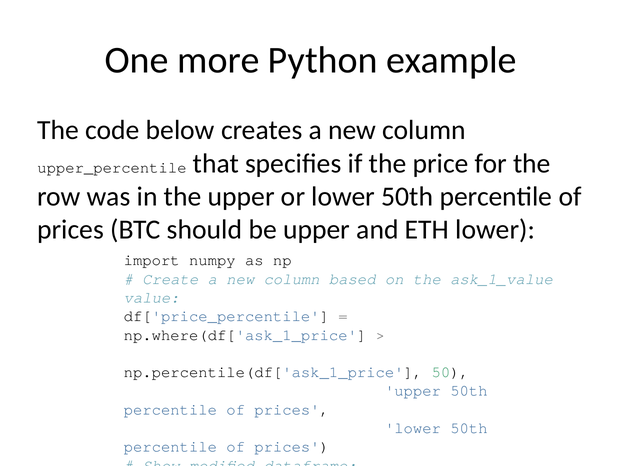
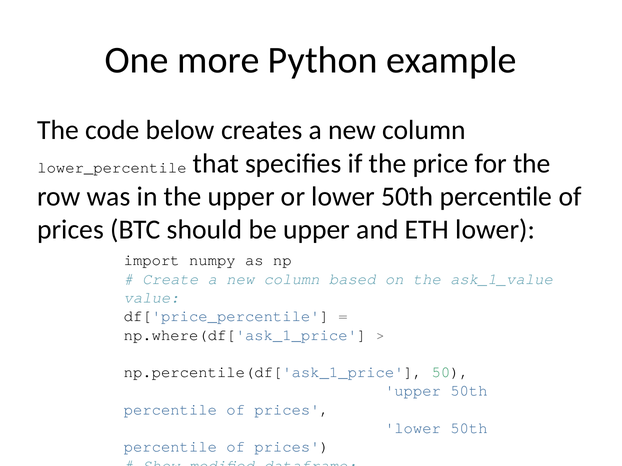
upper_percentile: upper_percentile -> lower_percentile (112, 168)
